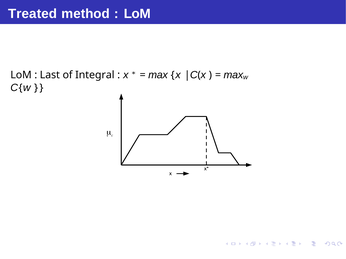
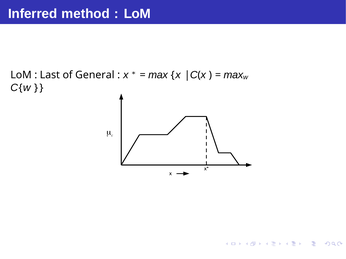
Treated: Treated -> Inferred (33, 14)
Integral: Integral -> General (95, 75)
